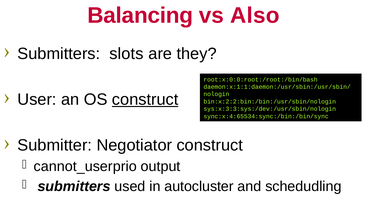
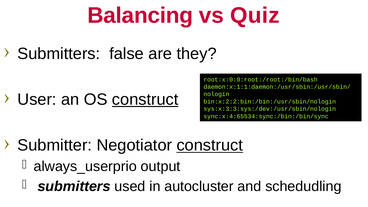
Also: Also -> Quiz (255, 15)
slots: slots -> false (127, 54)
construct underline: none -> present (210, 145)
cannot_userprio: cannot_userprio -> always_userprio (85, 166)
